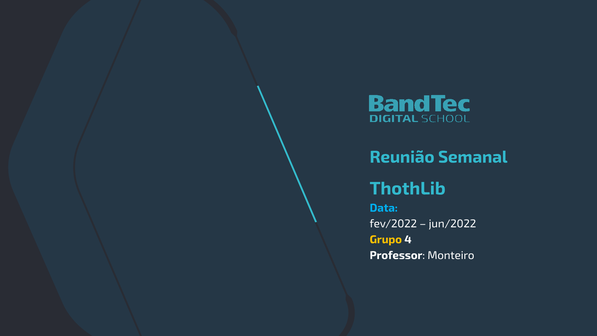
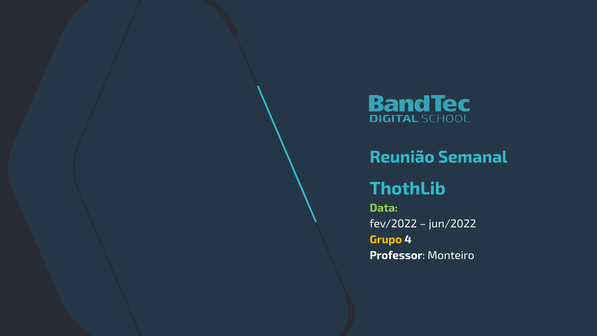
Data colour: light blue -> light green (384, 208)
